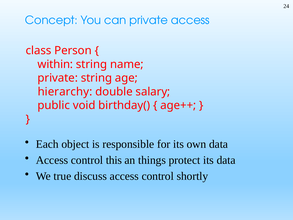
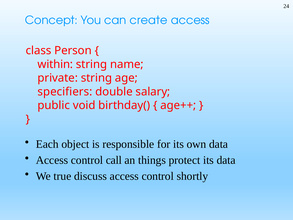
can private: private -> create (149, 20)
hierarchy: hierarchy -> specifiers (65, 92)
this: this -> call (114, 160)
